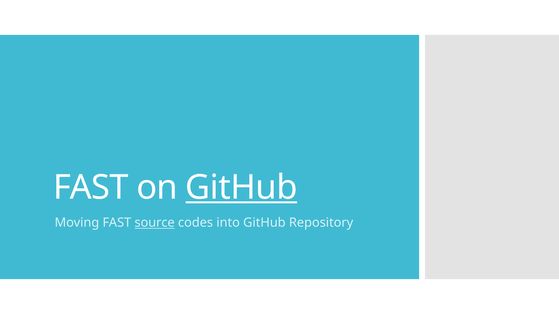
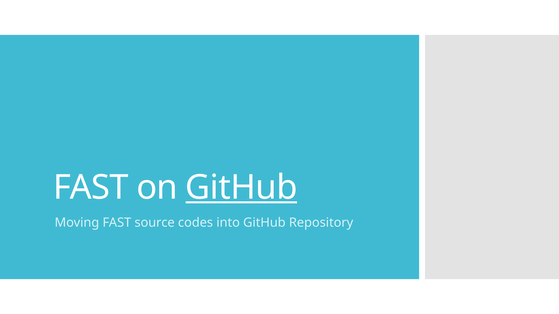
source underline: present -> none (155, 223)
